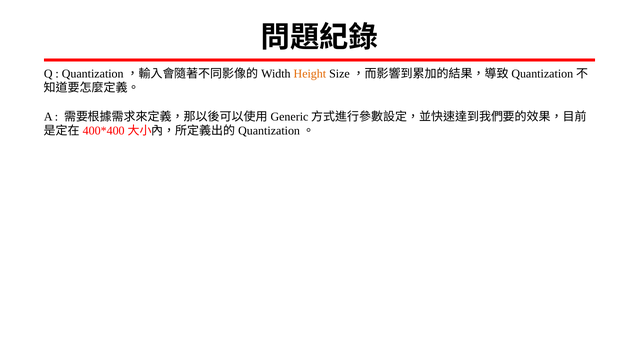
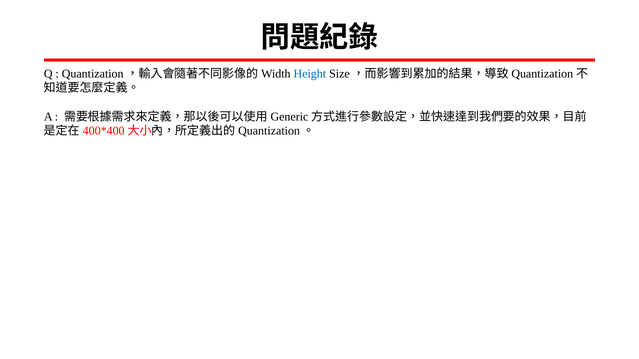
Height colour: orange -> blue (310, 74)
